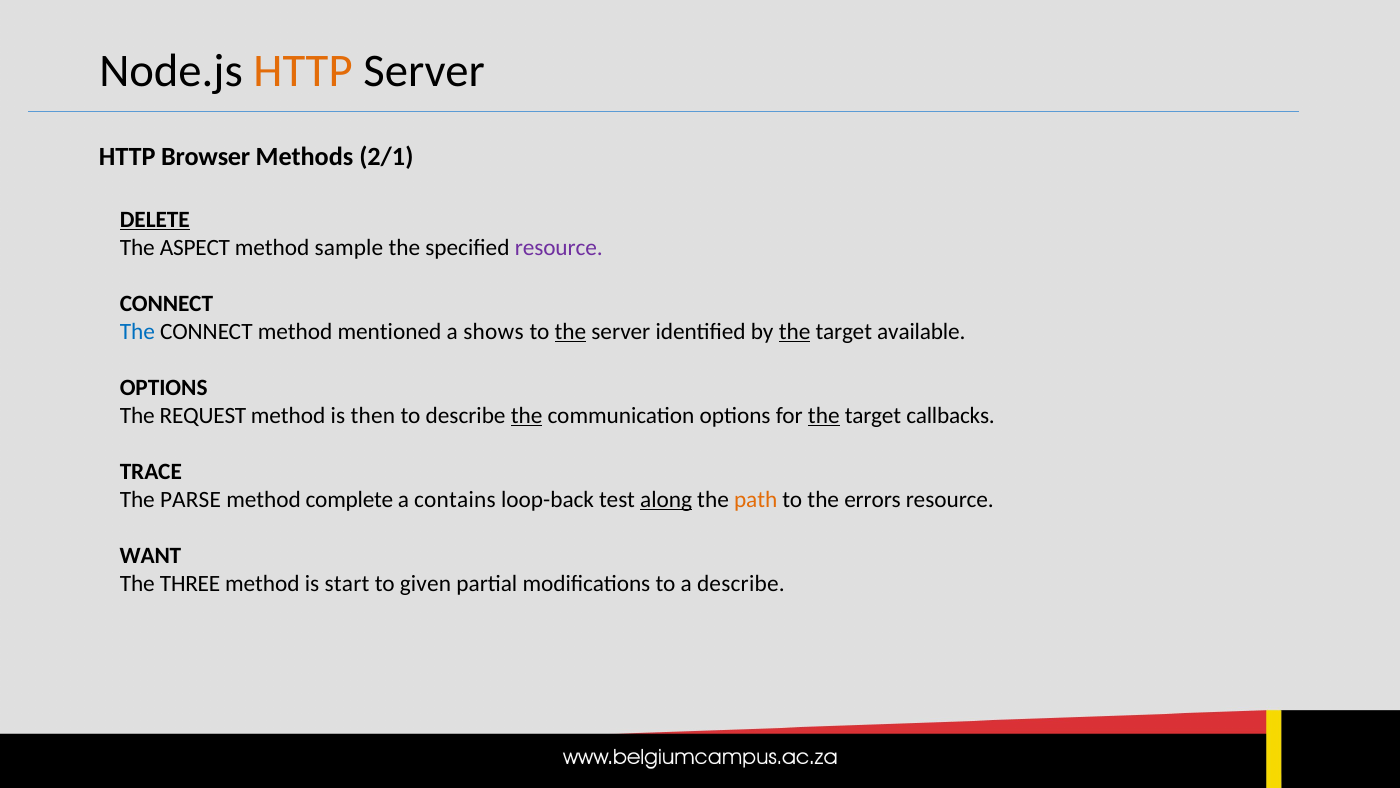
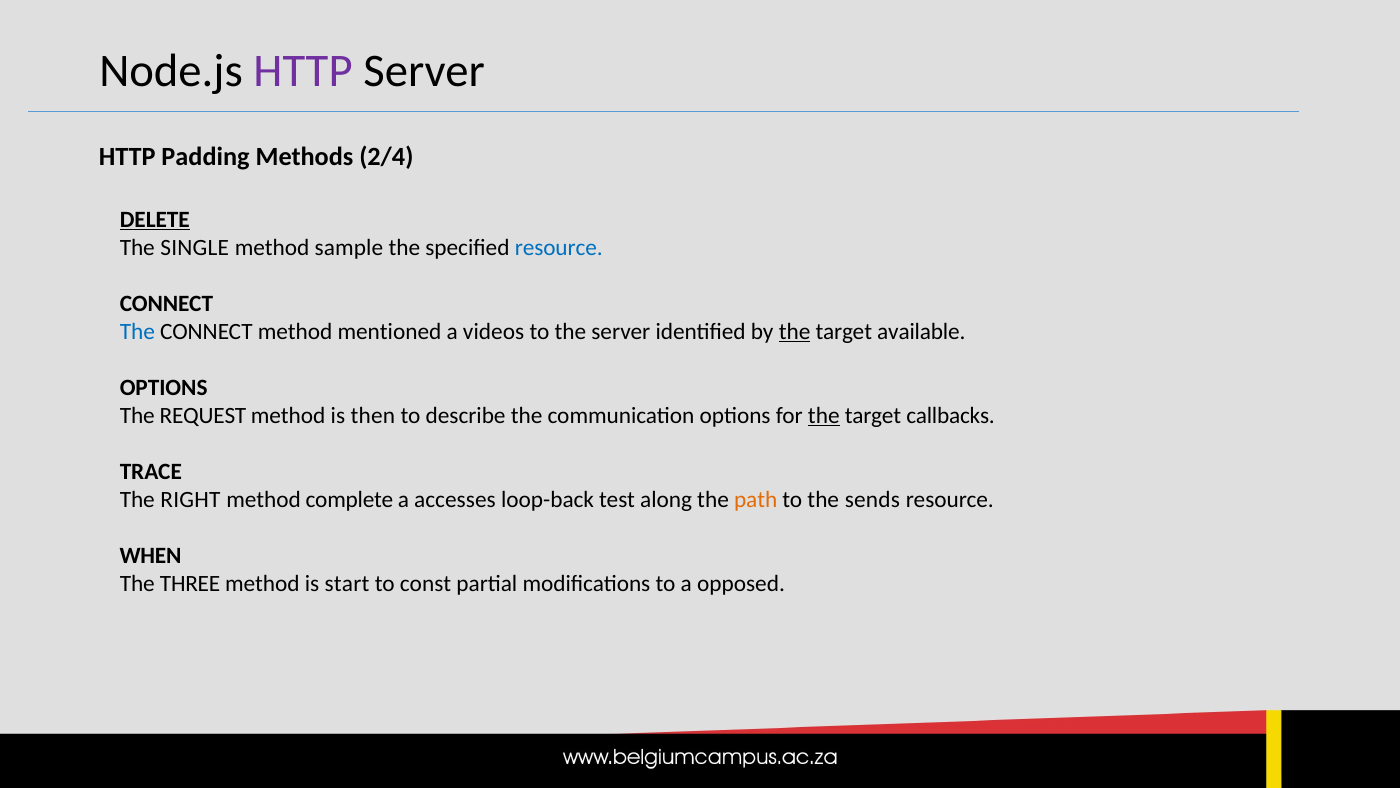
HTTP colour: orange -> purple (303, 71)
Browser: Browser -> Padding (206, 156)
2/1: 2/1 -> 2/4 (386, 156)
ASPECT: ASPECT -> SINGLE (195, 247)
resource colour: purple -> blue (559, 247)
shows: shows -> videos (494, 331)
the underline: present -> none (570, 331)
the underline: present -> none (527, 415)
PARSE: PARSE -> RIGHT (190, 499)
contains: contains -> accesses (455, 499)
along underline: present -> none (666, 499)
errors: errors -> sends (872, 499)
WANT: WANT -> WHEN (150, 555)
given: given -> const (426, 583)
a describe: describe -> opposed (741, 583)
